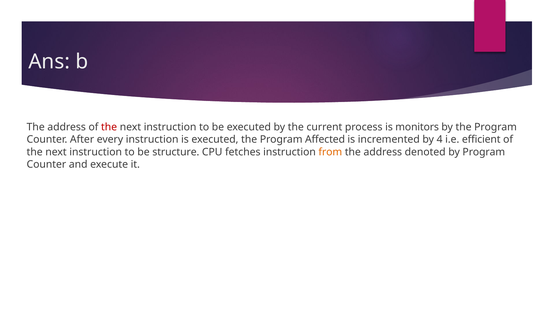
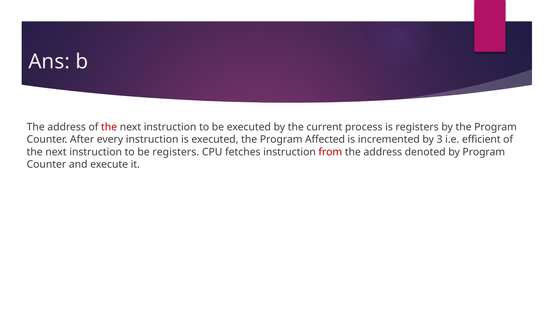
is monitors: monitors -> registers (417, 127)
4: 4 -> 3 (440, 140)
be structure: structure -> registers (176, 152)
from colour: orange -> red (330, 152)
